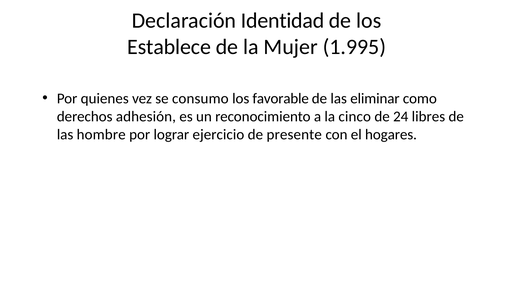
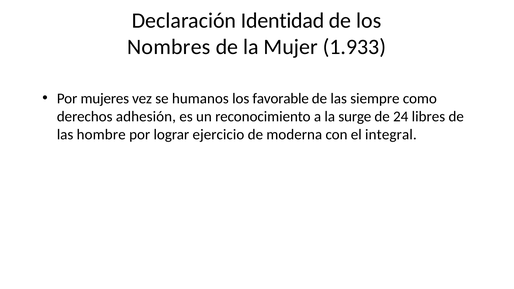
Establece: Establece -> Nombres (169, 47)
1.995: 1.995 -> 1.933 (354, 47)
quienes: quienes -> mujeres (105, 99)
consumo: consumo -> humanos (200, 99)
eliminar: eliminar -> siempre (375, 99)
cinco: cinco -> surge (355, 117)
presente: presente -> moderna (294, 135)
hogares: hogares -> integral (391, 135)
